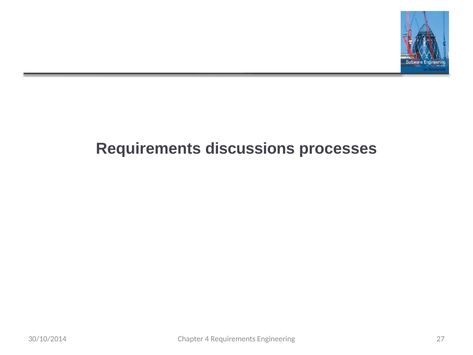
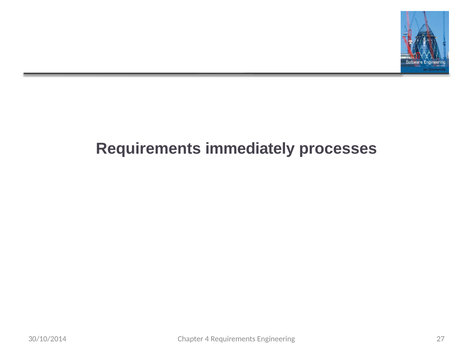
discussions: discussions -> immediately (250, 148)
